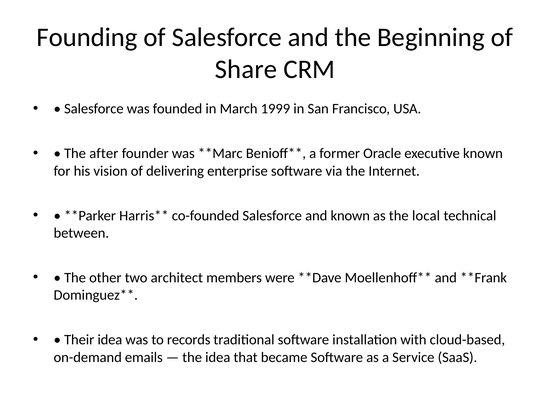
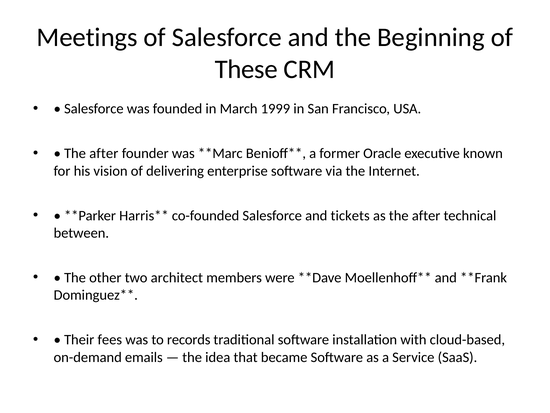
Founding: Founding -> Meetings (87, 37)
Share: Share -> These (246, 69)
and known: known -> tickets (350, 215)
as the local: local -> after (426, 215)
Their idea: idea -> fees (110, 339)
